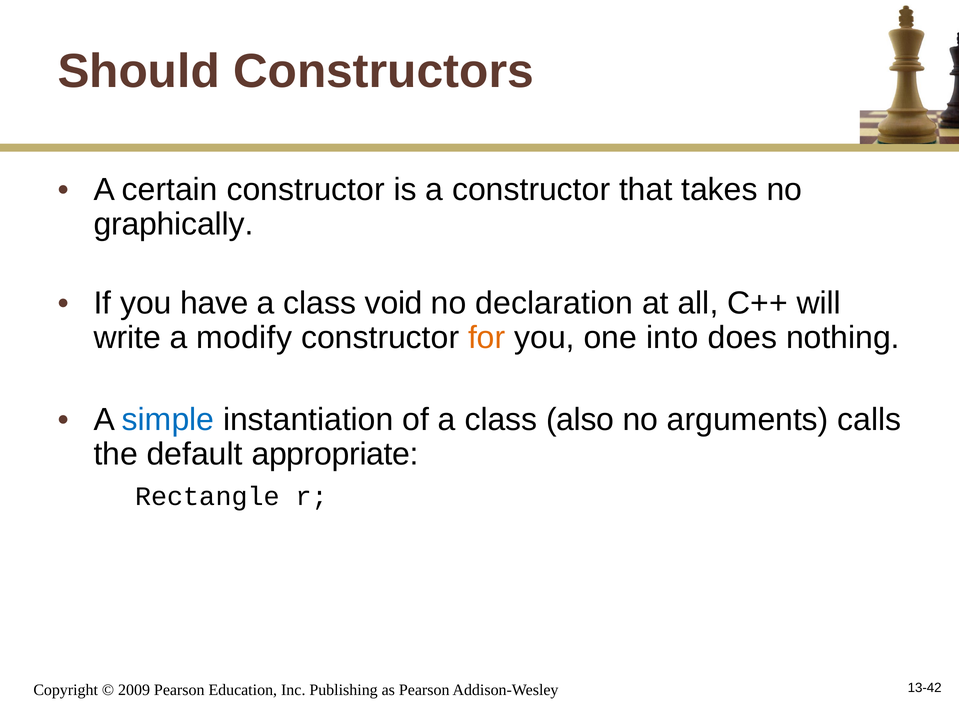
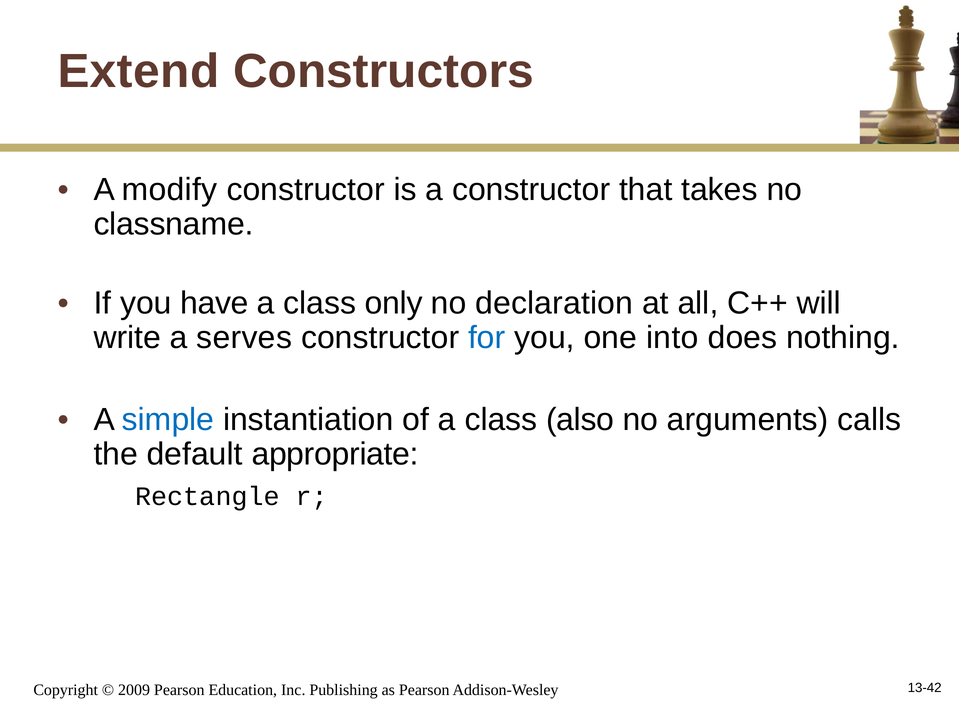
Should: Should -> Extend (138, 71)
certain: certain -> modify (170, 190)
graphically: graphically -> classname (173, 224)
void: void -> only (394, 303)
modify: modify -> serves (244, 338)
for colour: orange -> blue (487, 338)
